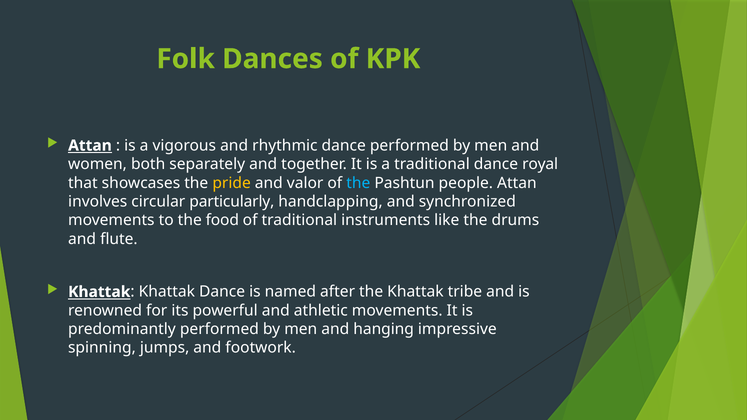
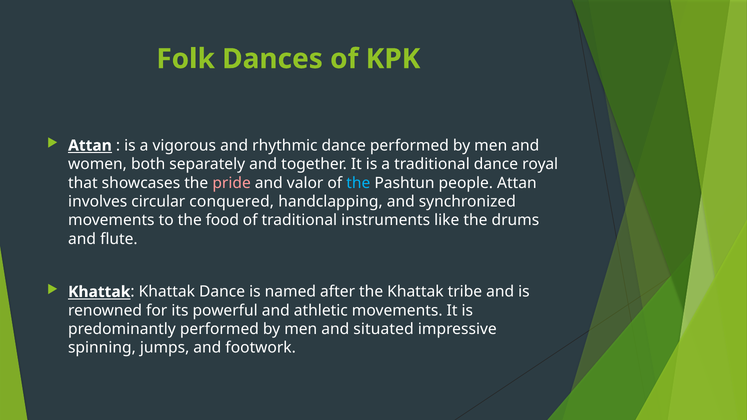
pride colour: yellow -> pink (232, 183)
particularly: particularly -> conquered (232, 202)
hanging: hanging -> situated (384, 329)
